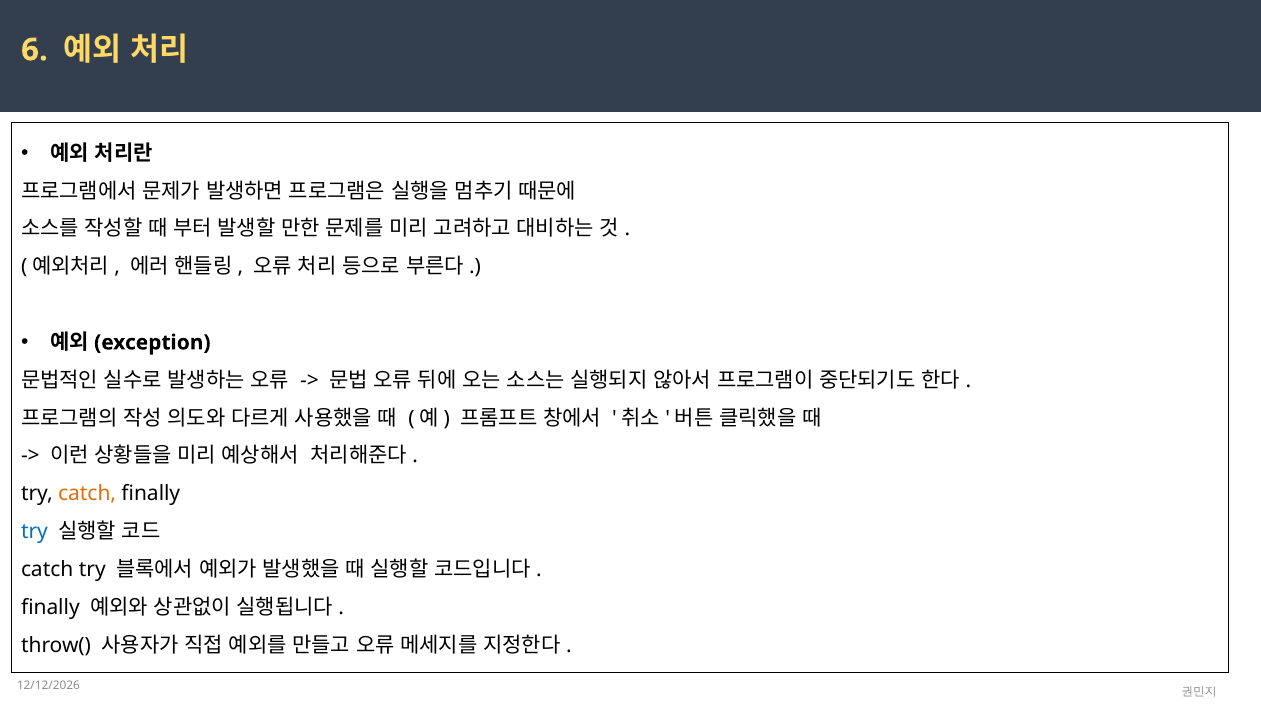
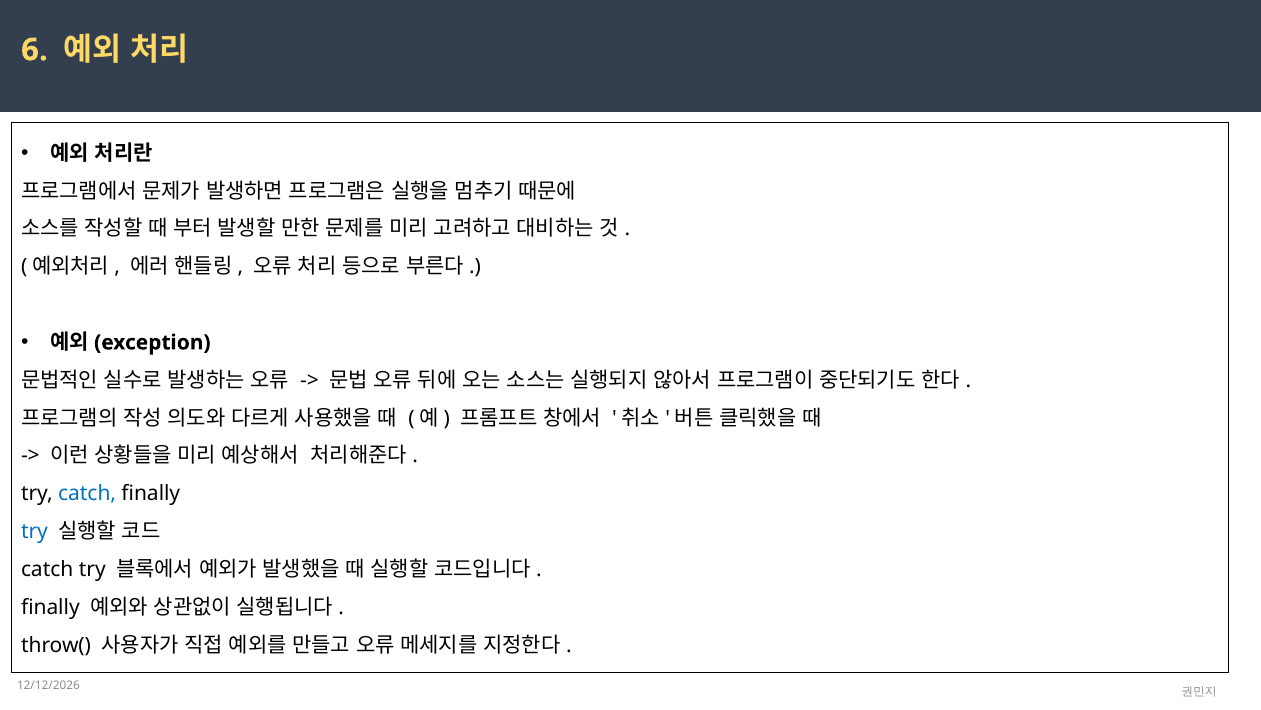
catch colour: orange -> blue (87, 493)
